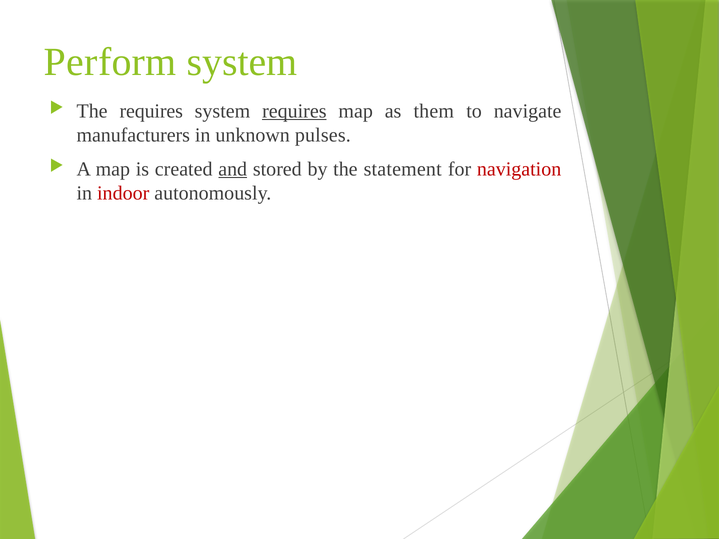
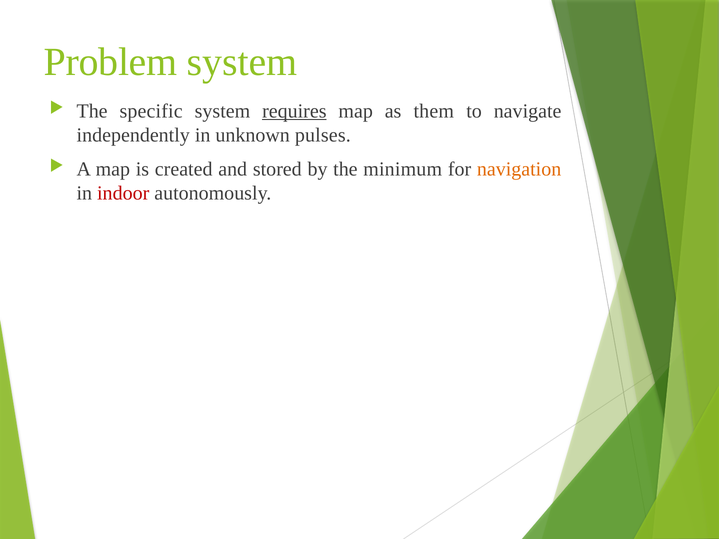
Perform: Perform -> Problem (111, 62)
The requires: requires -> specific (151, 111)
manufacturers: manufacturers -> independently (133, 135)
and underline: present -> none (233, 169)
statement: statement -> minimum (403, 169)
navigation colour: red -> orange (519, 169)
